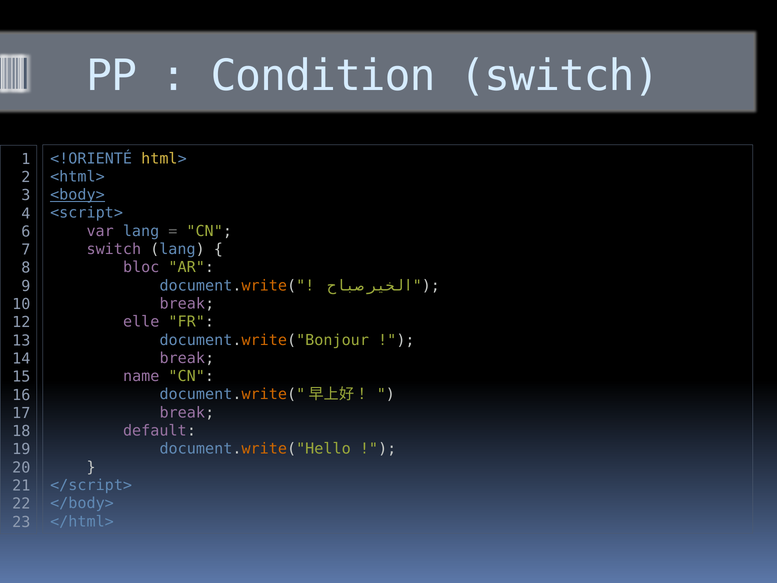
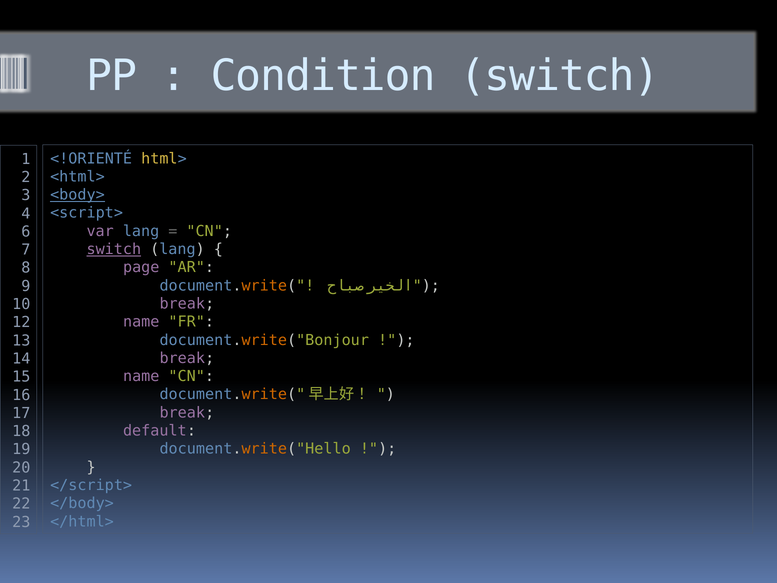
switch underline: none -> present (114, 249)
bloc: bloc -> page (141, 267)
elle: elle -> name (141, 322)
